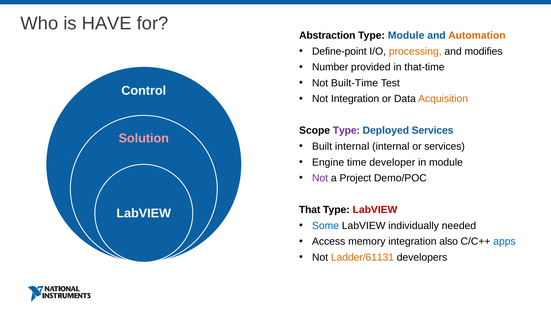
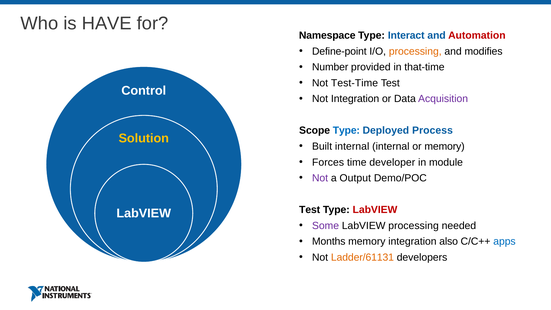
Abstraction: Abstraction -> Namespace (327, 35)
Type Module: Module -> Interact (406, 35)
Automation colour: orange -> red (477, 35)
Built-Time: Built-Time -> Test-Time (355, 83)
Acquisition colour: orange -> purple (443, 99)
Type colour: purple -> blue (346, 131)
Deployed Services: Services -> Process (433, 131)
Solution colour: pink -> yellow (144, 138)
or services: services -> memory (445, 146)
Engine: Engine -> Forces (328, 162)
Project: Project -> Output (355, 178)
That: That -> Test (310, 210)
Some colour: blue -> purple (326, 226)
LabVIEW individually: individually -> processing (414, 226)
Access: Access -> Months (329, 241)
